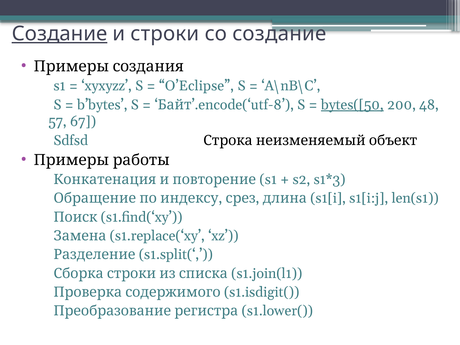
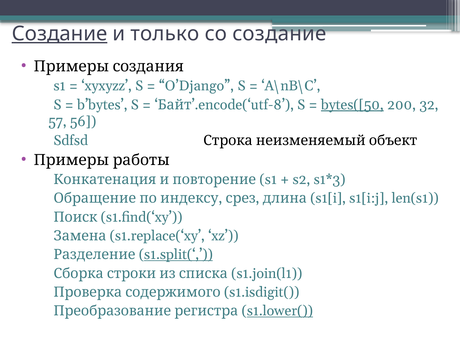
строки: строки -> только (165, 34)
O’Eclipse: O’Eclipse -> O’Django (196, 86)
48: 48 -> 32 (429, 105)
67: 67 -> 56 (83, 122)
s1.split(‘ underline: none -> present (178, 255)
s1.lower( underline: none -> present (280, 311)
